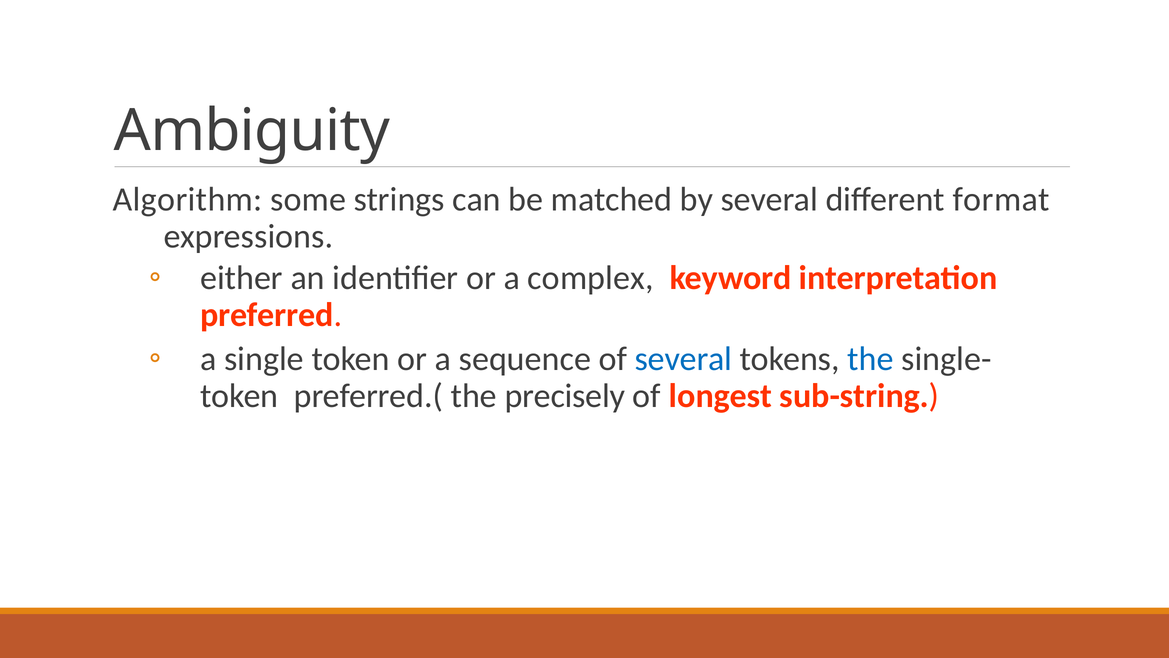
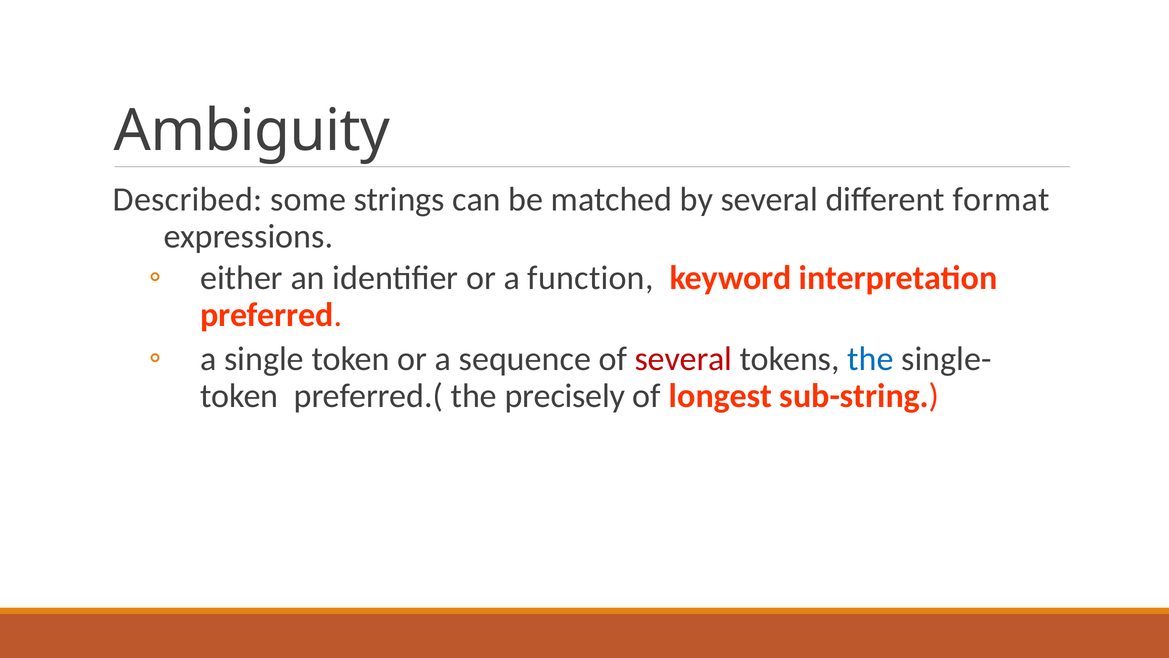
Algorithm: Algorithm -> Described (188, 200)
complex: complex -> function (591, 278)
several colour: blue -> red (684, 359)
